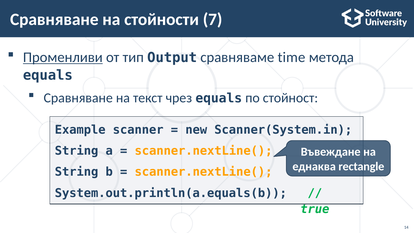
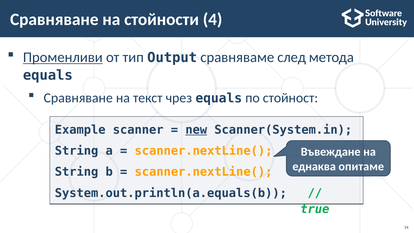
7: 7 -> 4 (213, 20)
time: time -> след (292, 57)
new underline: none -> present (196, 130)
rectangle: rectangle -> опитамe (361, 166)
